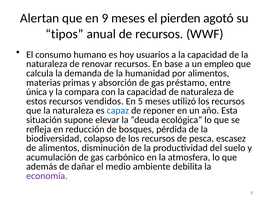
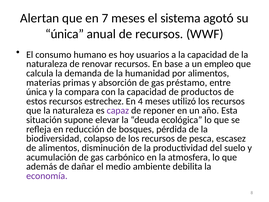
9: 9 -> 7 (105, 18)
pierden: pierden -> sistema (180, 18)
tipos: tipos -> única (65, 34)
de naturaleza: naturaleza -> productos (201, 92)
vendidos: vendidos -> estrechez (104, 101)
5: 5 -> 4 (140, 101)
capaz colour: blue -> purple (118, 110)
